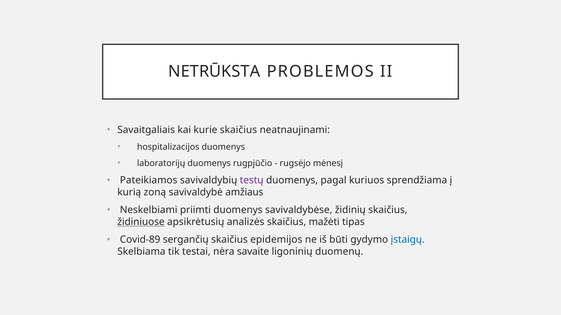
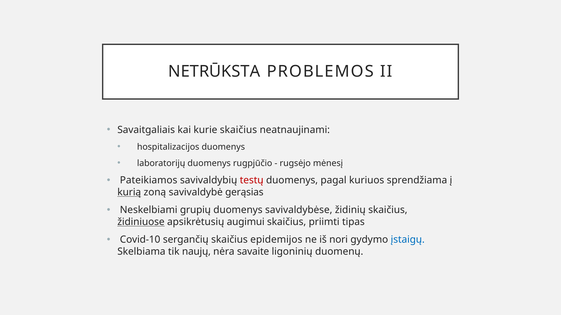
testų colour: purple -> red (252, 181)
kurią underline: none -> present (129, 193)
amžiaus: amžiaus -> gerąsias (244, 193)
priimti: priimti -> grupių (195, 210)
analizės: analizės -> augimui (246, 222)
mažėti: mažėti -> priimti (324, 222)
Covid-89: Covid-89 -> Covid-10 (140, 240)
būti: būti -> nori (339, 240)
testai: testai -> naujų (196, 252)
